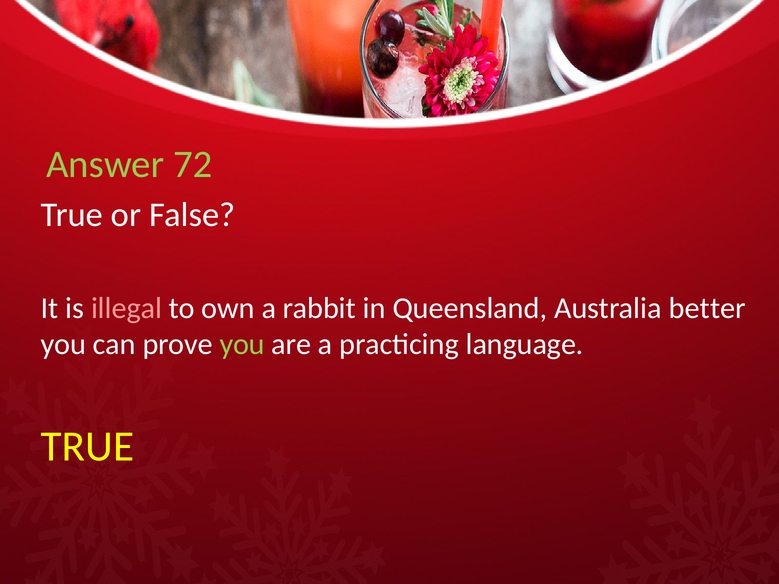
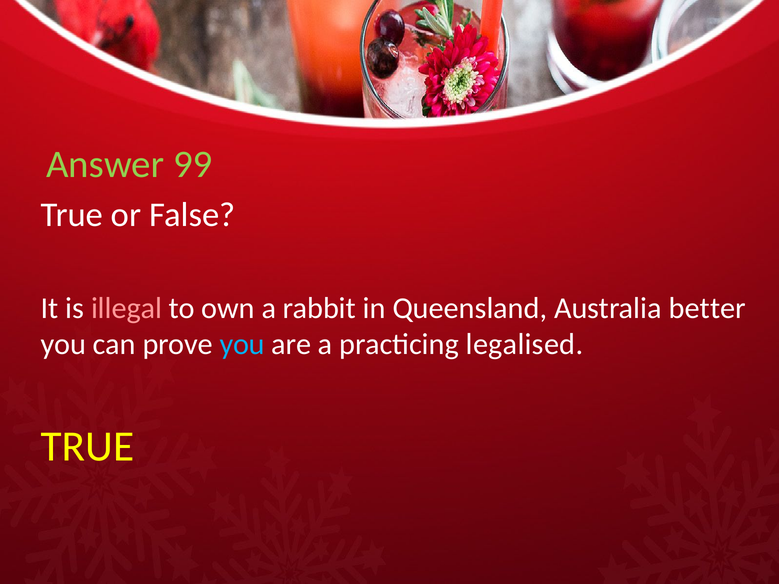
72: 72 -> 99 (193, 165)
you colour: light green -> light blue (242, 345)
language: language -> legalised (524, 345)
